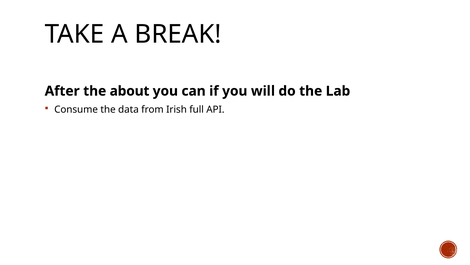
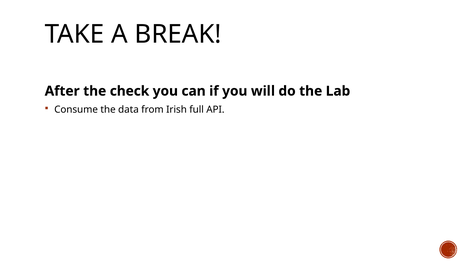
about: about -> check (130, 91)
